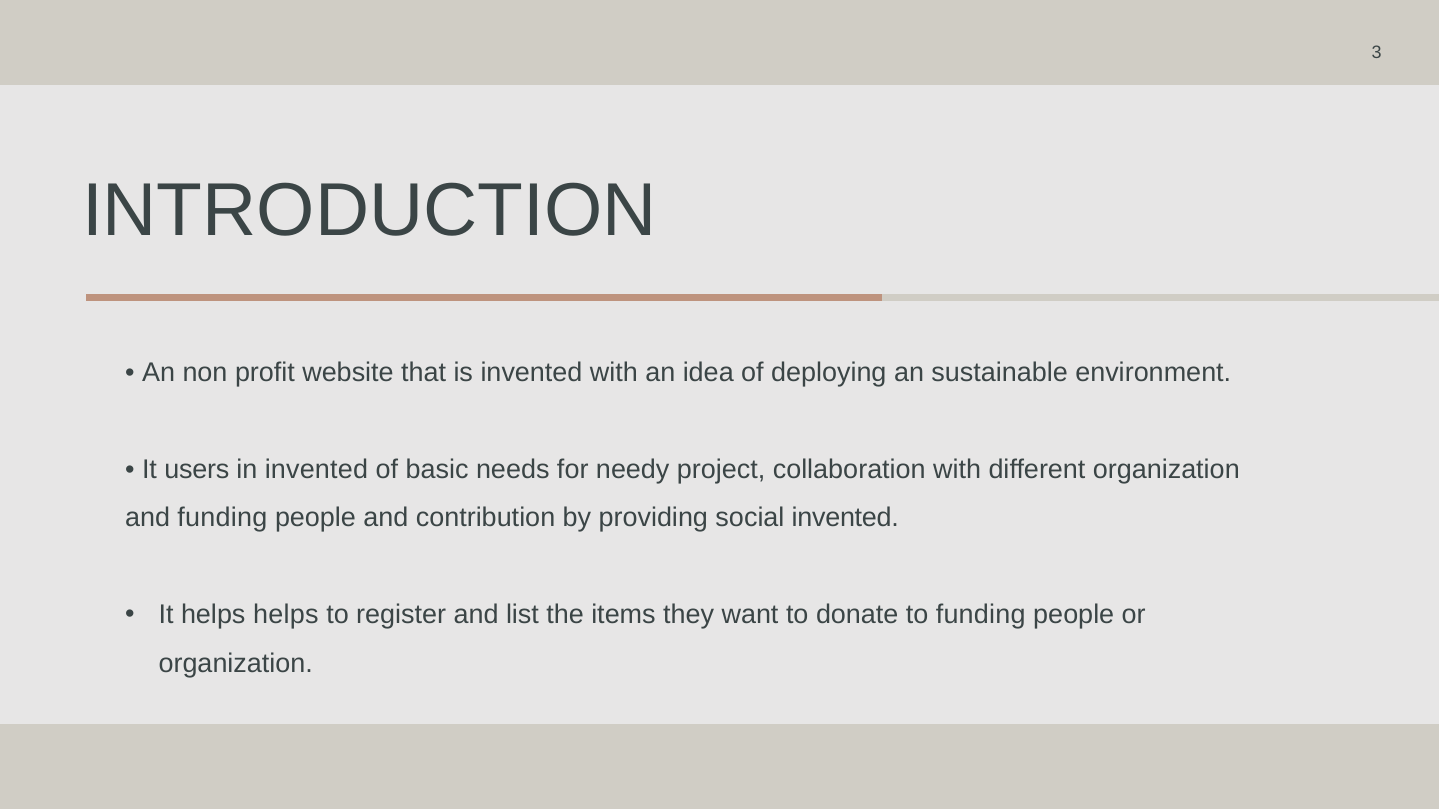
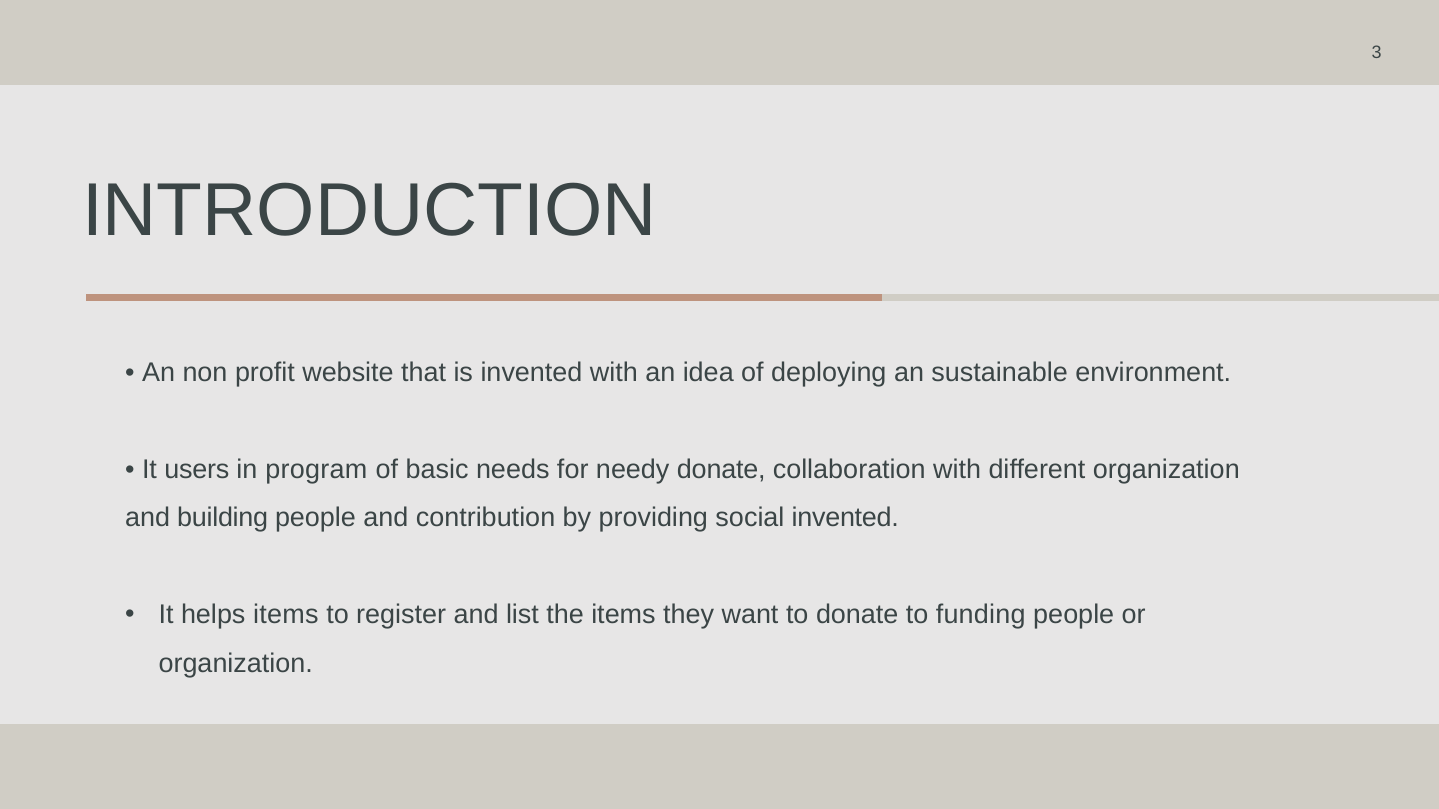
in invented: invented -> program (316, 470)
needy project: project -> donate (721, 470)
and funding: funding -> building (223, 518)
helps helps: helps -> items (286, 615)
